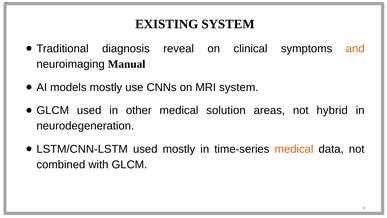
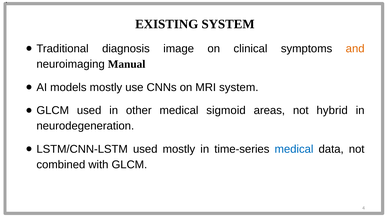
reveal: reveal -> image (179, 49)
solution: solution -> sigmoid (226, 110)
medical colour: orange -> blue (294, 149)
